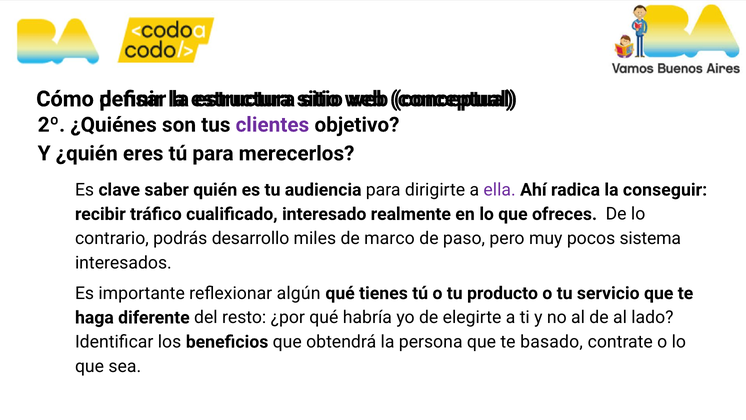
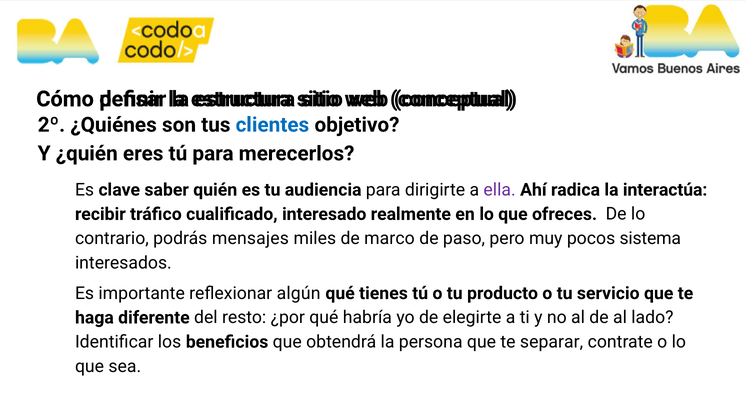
clientes colour: purple -> blue (272, 125)
conseguir: conseguir -> interactúa (665, 190)
desarrollo: desarrollo -> mensajes (250, 238)
basado: basado -> separar (552, 342)
